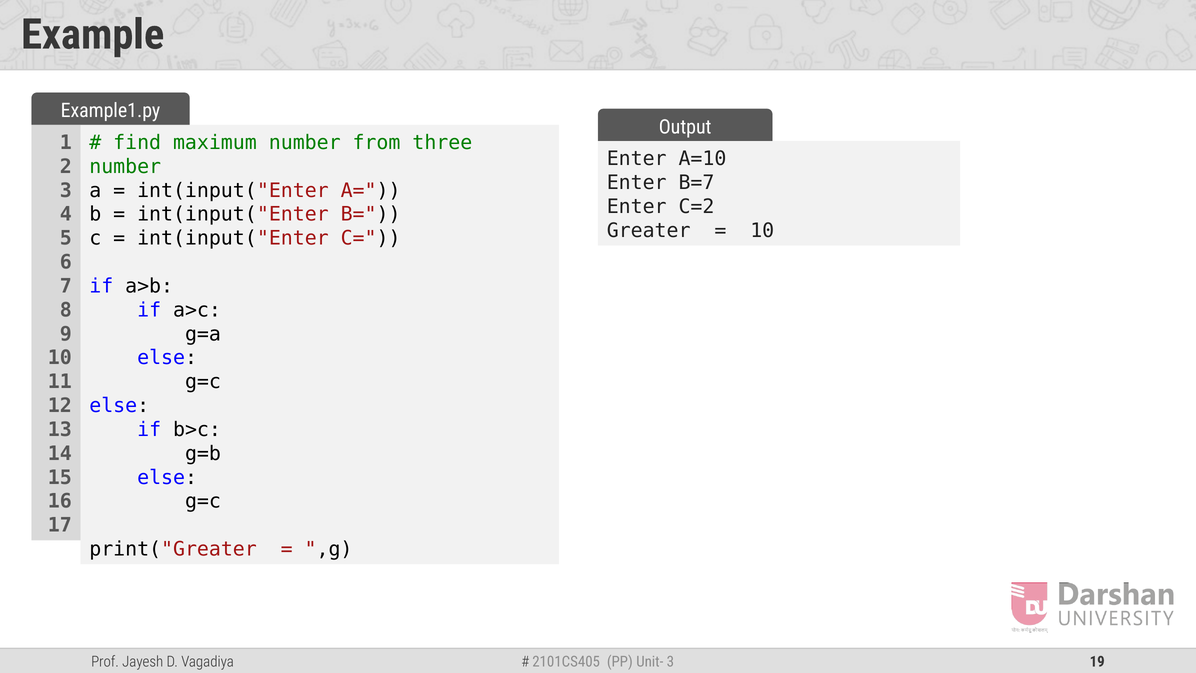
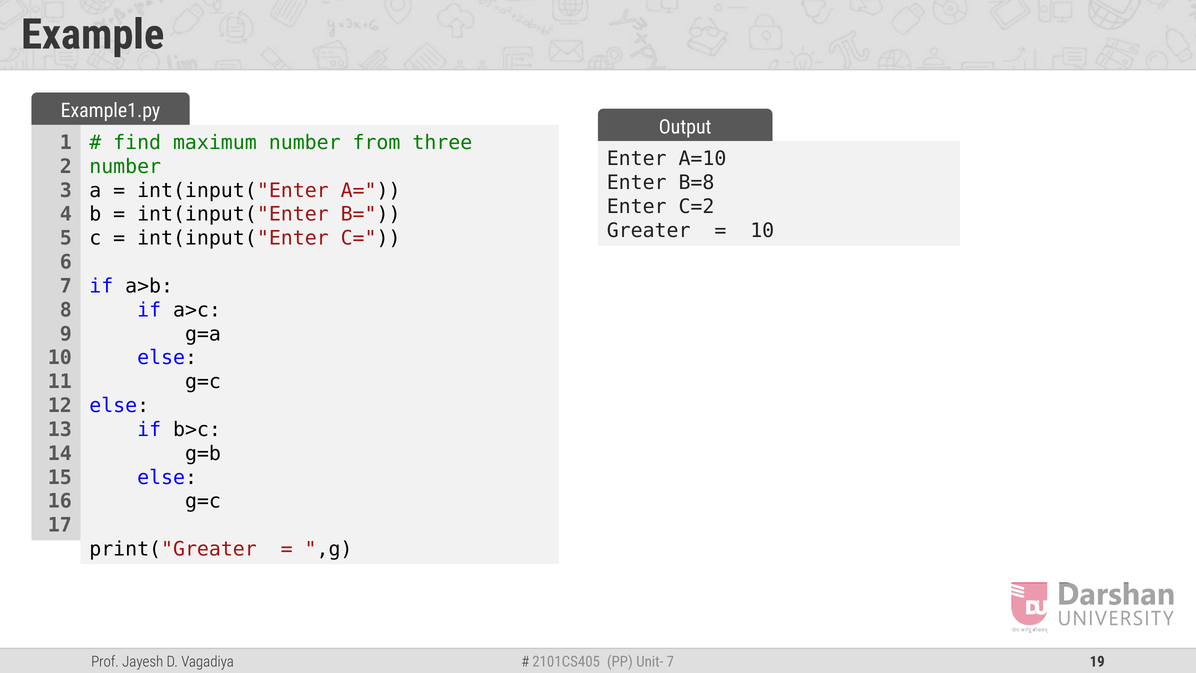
B=7: B=7 -> B=8 (696, 183)
3: 3 -> 7 (670, 661)
